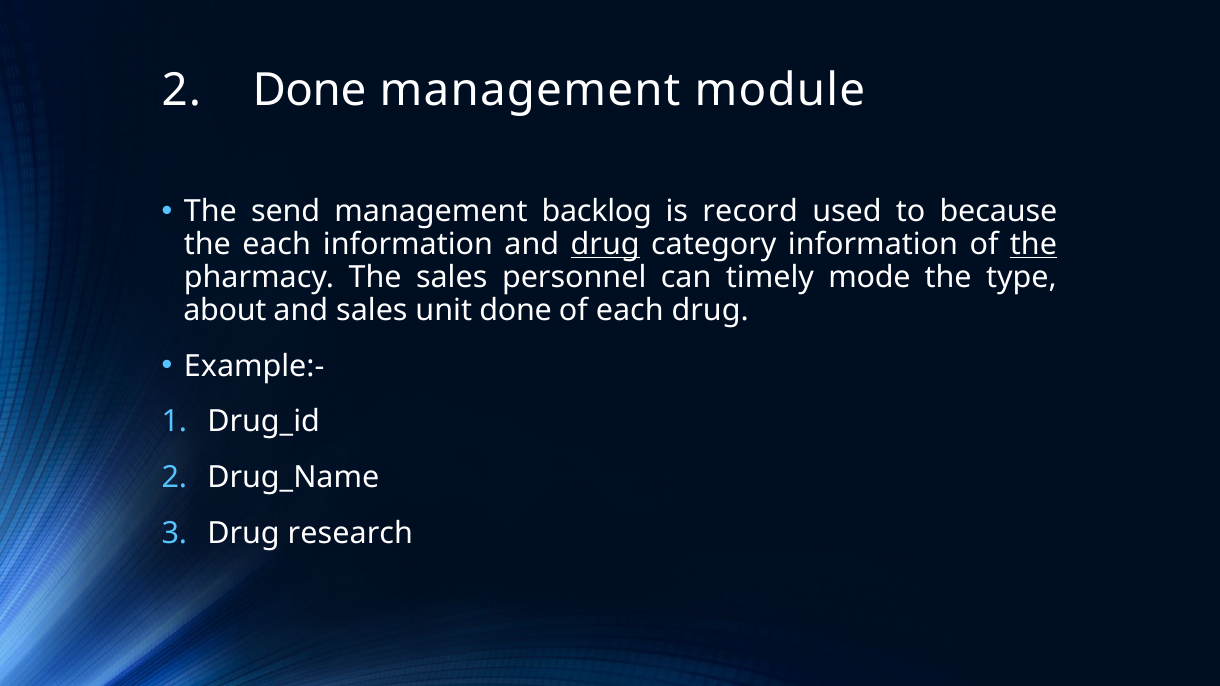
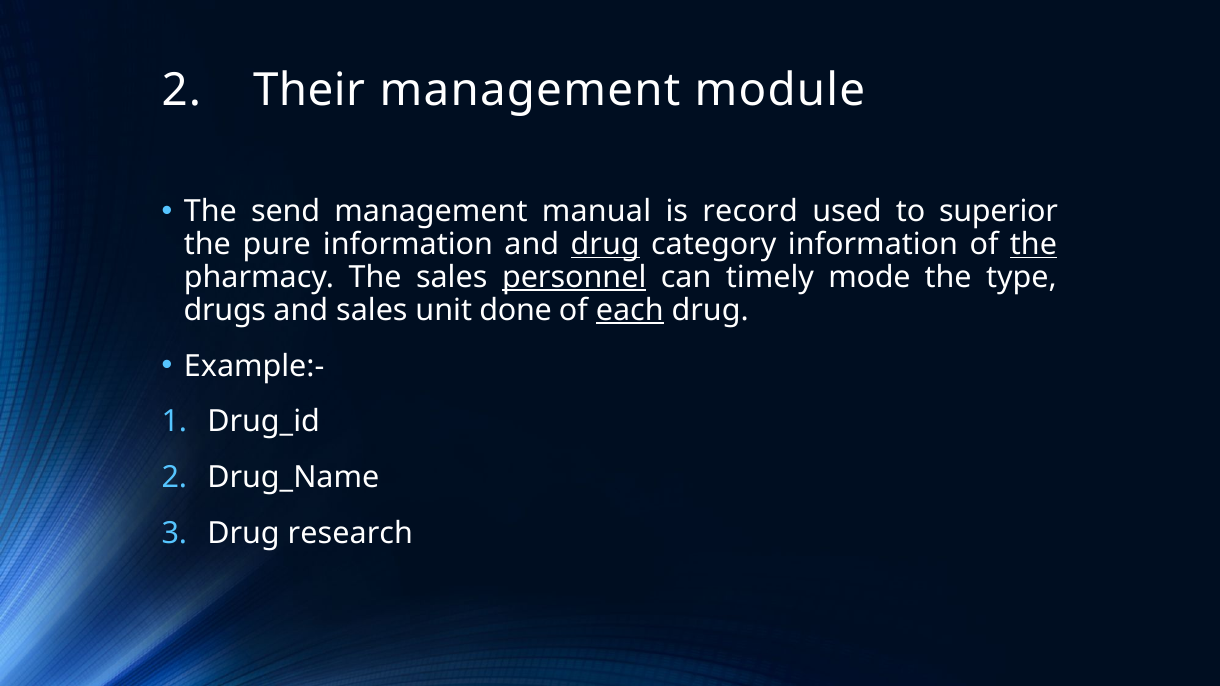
2 Done: Done -> Their (309, 91)
backlog: backlog -> manual (596, 212)
because: because -> superior (999, 212)
the each: each -> pure (277, 245)
personnel underline: none -> present (574, 277)
about: about -> drugs (225, 310)
each underline: none -> present (630, 310)
